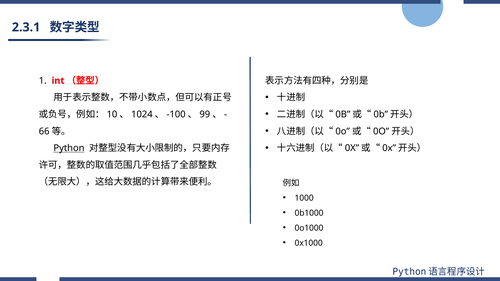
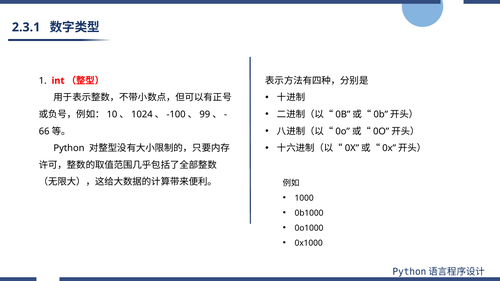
Python underline: present -> none (69, 148)
